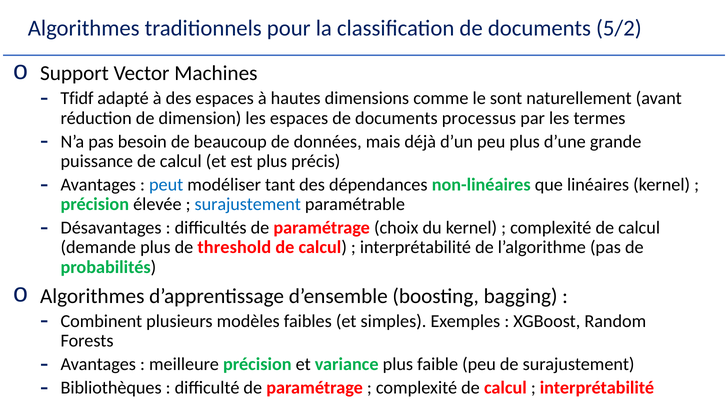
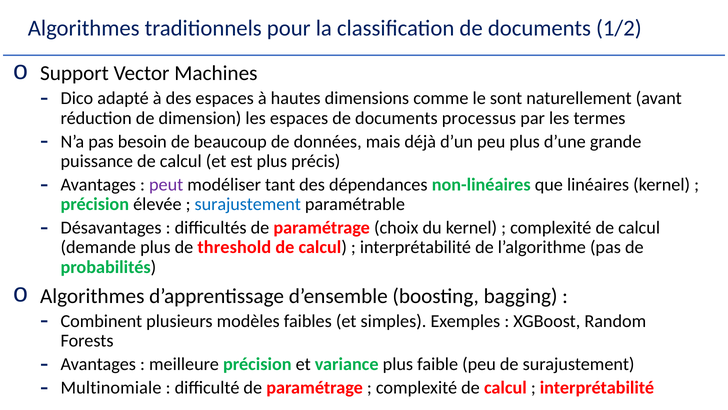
5/2: 5/2 -> 1/2 (619, 28)
Tfidf: Tfidf -> Dico (77, 98)
peut colour: blue -> purple (166, 184)
Bibliothèques: Bibliothèques -> Multinomiale (111, 387)
